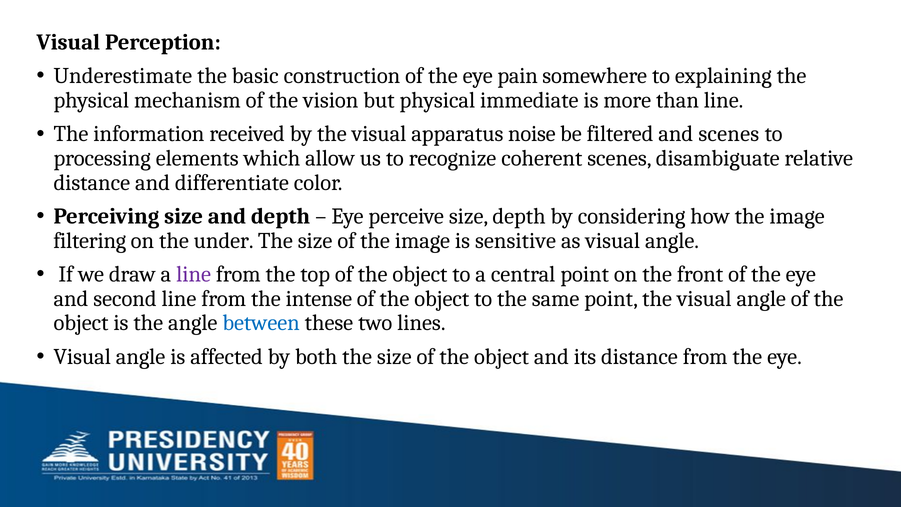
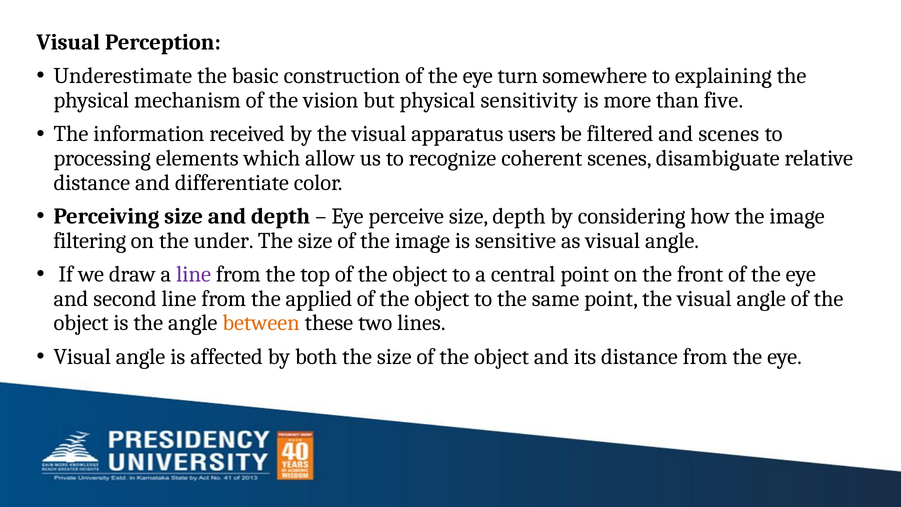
pain: pain -> turn (518, 76)
immediate: immediate -> sensitivity (529, 100)
than line: line -> five (724, 100)
noise: noise -> users (532, 134)
intense: intense -> applied (319, 299)
between colour: blue -> orange (261, 323)
